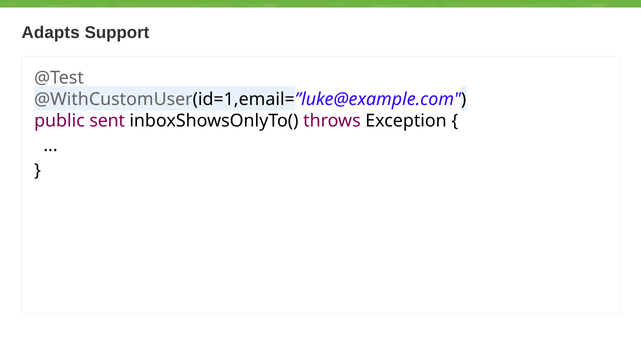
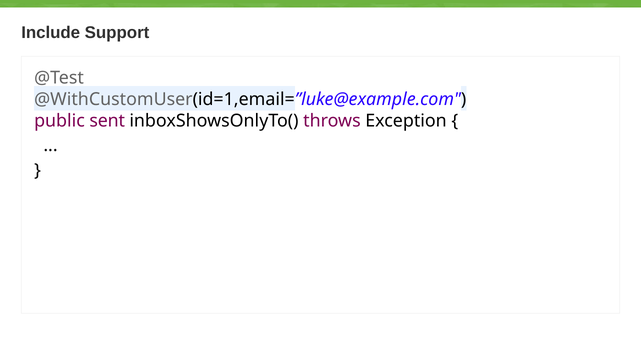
Adapts: Adapts -> Include (51, 33)
